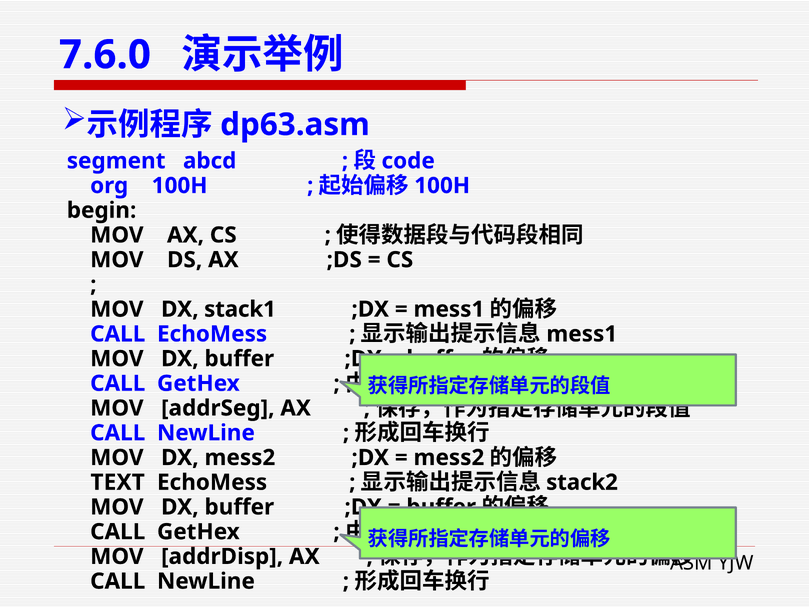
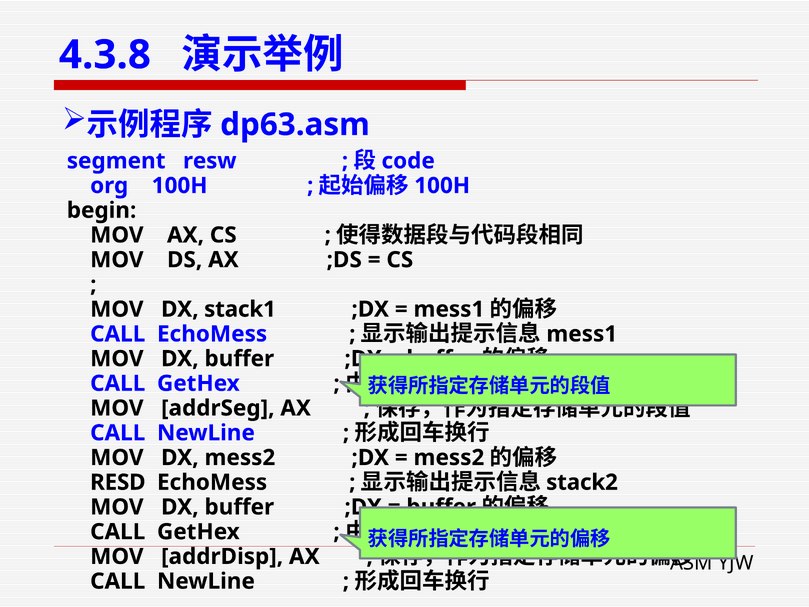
7.6.0: 7.6.0 -> 4.3.8 (105, 55)
abcd: abcd -> resw (210, 161)
TEXT: TEXT -> RESD (118, 482)
